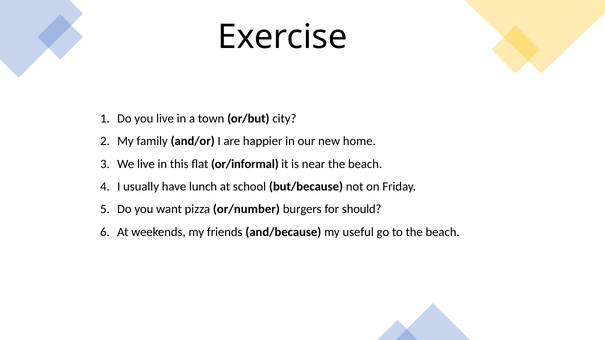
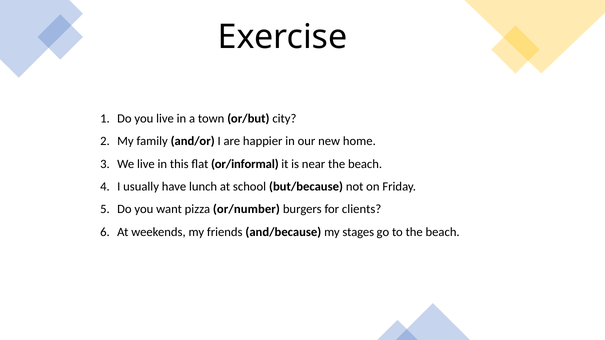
should: should -> clients (362, 209)
useful: useful -> stages (358, 232)
